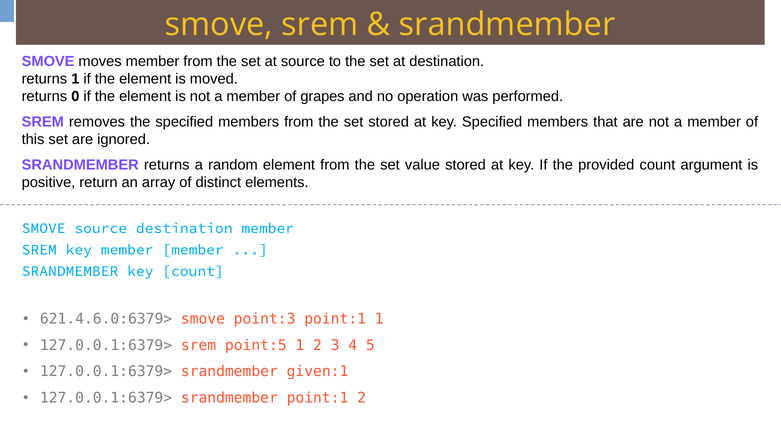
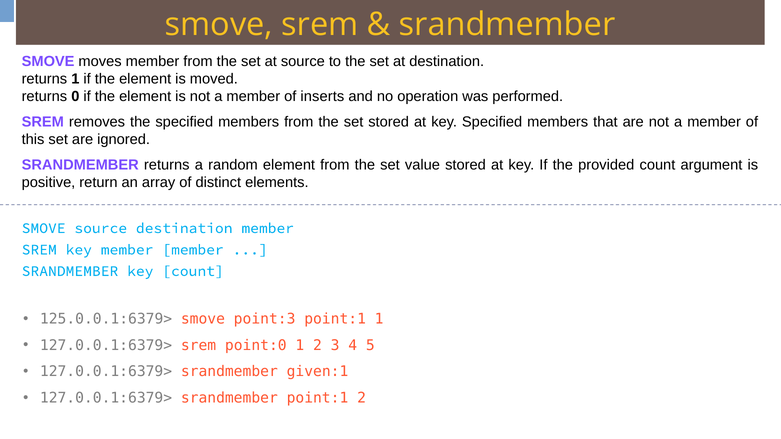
grapes: grapes -> inserts (322, 97)
621.4.6.0:6379>: 621.4.6.0:6379> -> 125.0.0.1:6379> (106, 319)
point:5: point:5 -> point:0 (256, 346)
